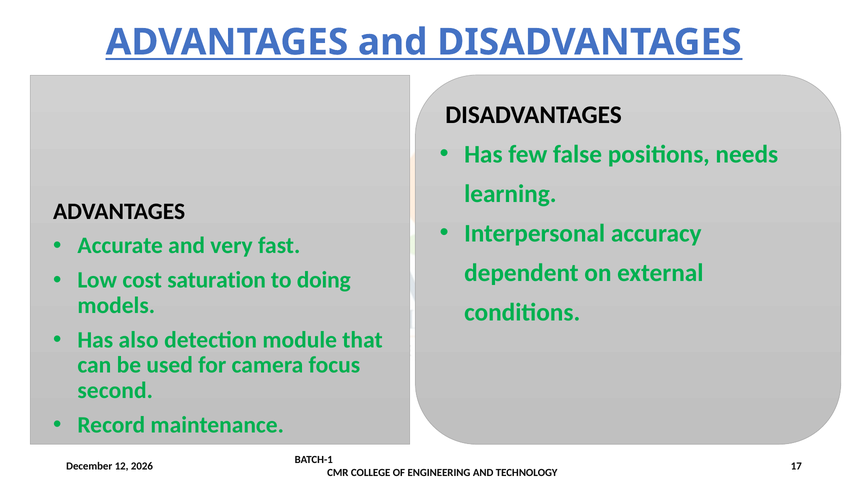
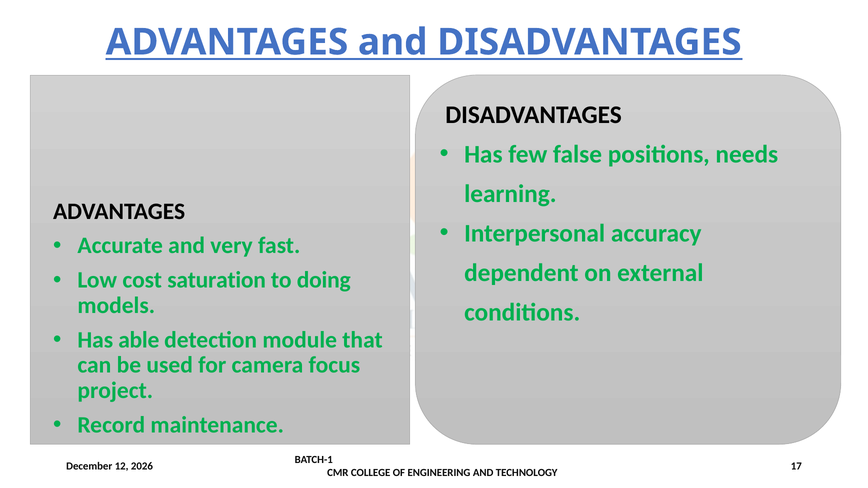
also: also -> able (139, 340)
second: second -> project (115, 391)
